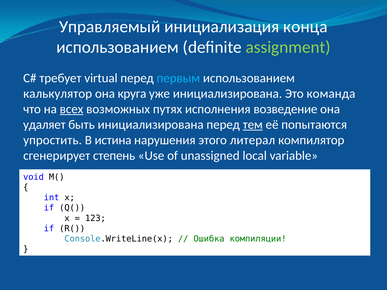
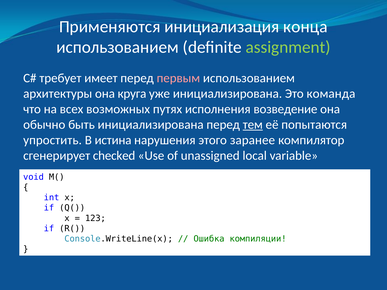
Управляемый: Управляемый -> Применяются (110, 27)
virtual: virtual -> имеет (101, 78)
первым colour: light blue -> pink (178, 78)
калькулятор: калькулятор -> архитектуры (58, 94)
всех underline: present -> none (72, 109)
удаляет: удаляет -> обычно (44, 125)
литерал: литерал -> заранее (252, 140)
степень: степень -> checked (114, 156)
